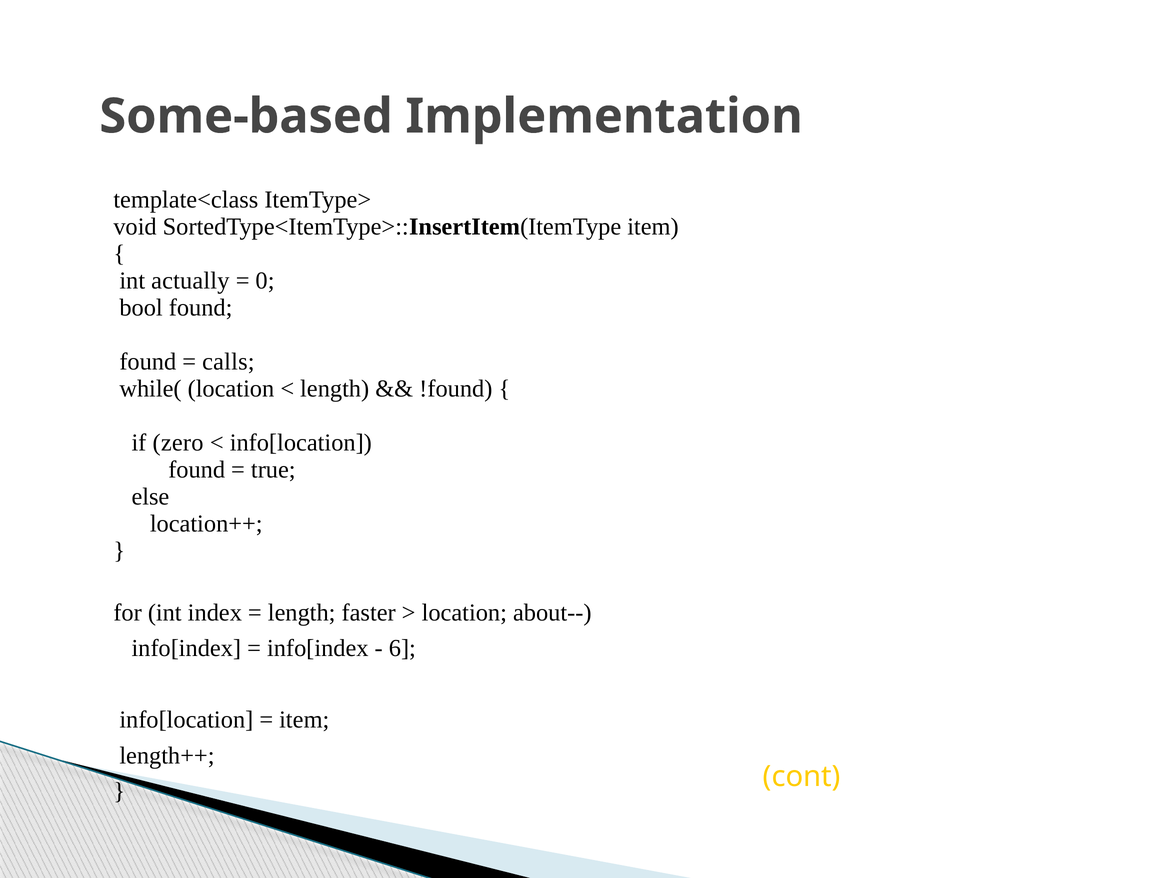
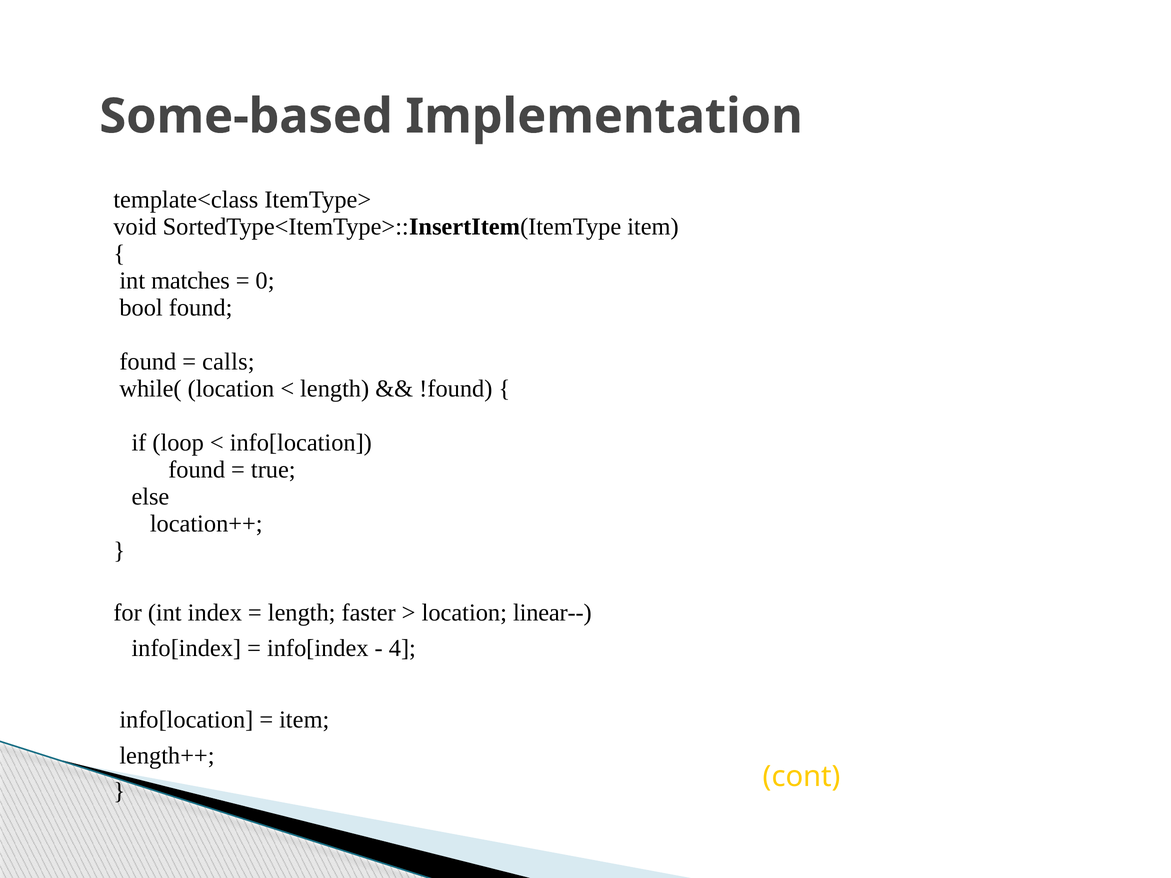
actually: actually -> matches (191, 281)
zero: zero -> loop (178, 443)
about--: about-- -> linear-- (552, 613)
6: 6 -> 4 (402, 648)
